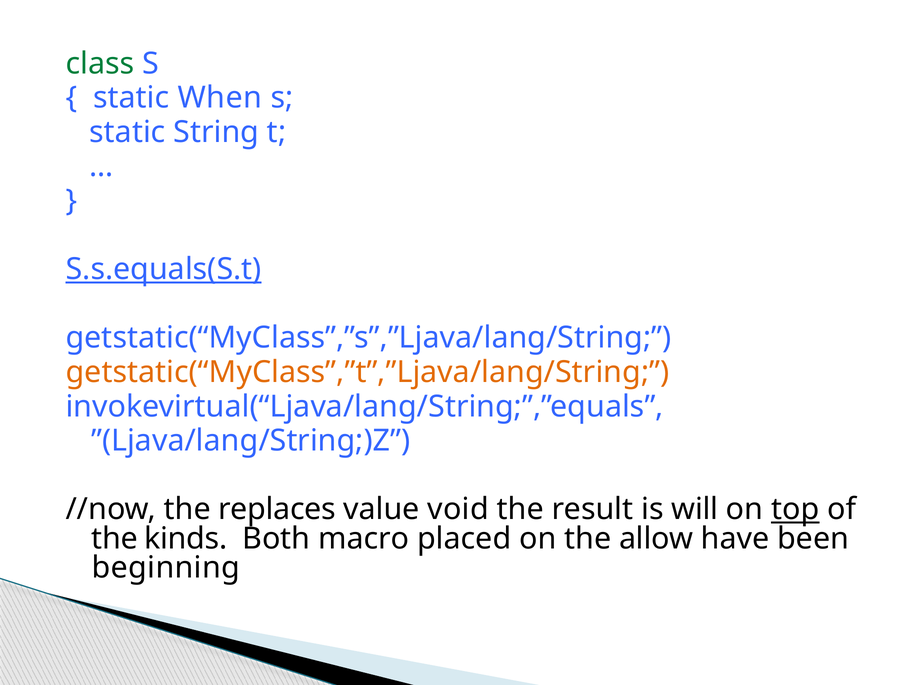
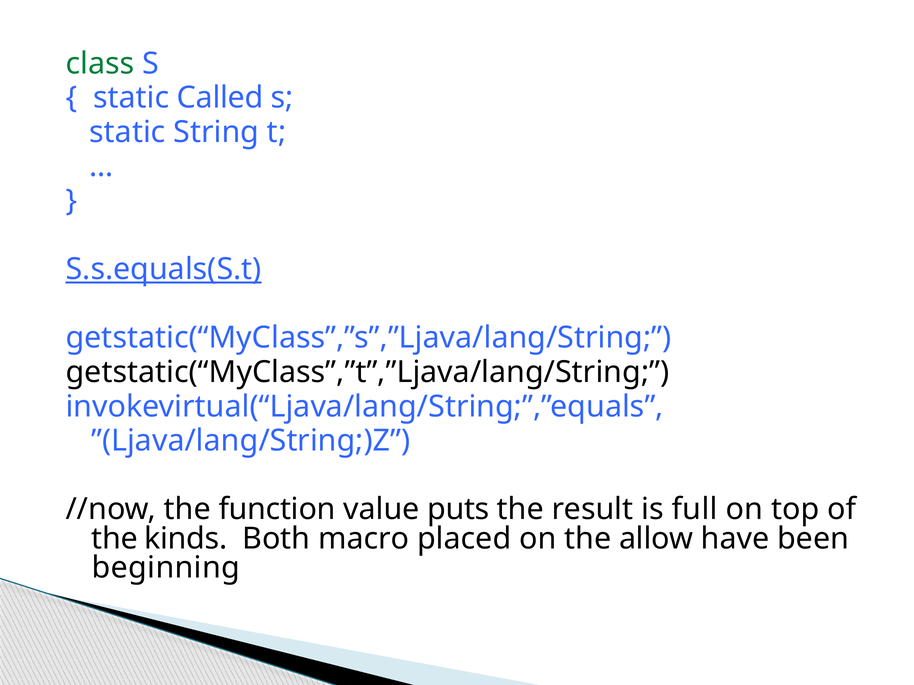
When: When -> Called (220, 98)
getstatic(“MyClass”,”t”,”Ljava/lang/String colour: orange -> black (367, 372)
replaces: replaces -> function (277, 510)
void: void -> puts (458, 510)
will: will -> full (695, 510)
top underline: present -> none (795, 510)
